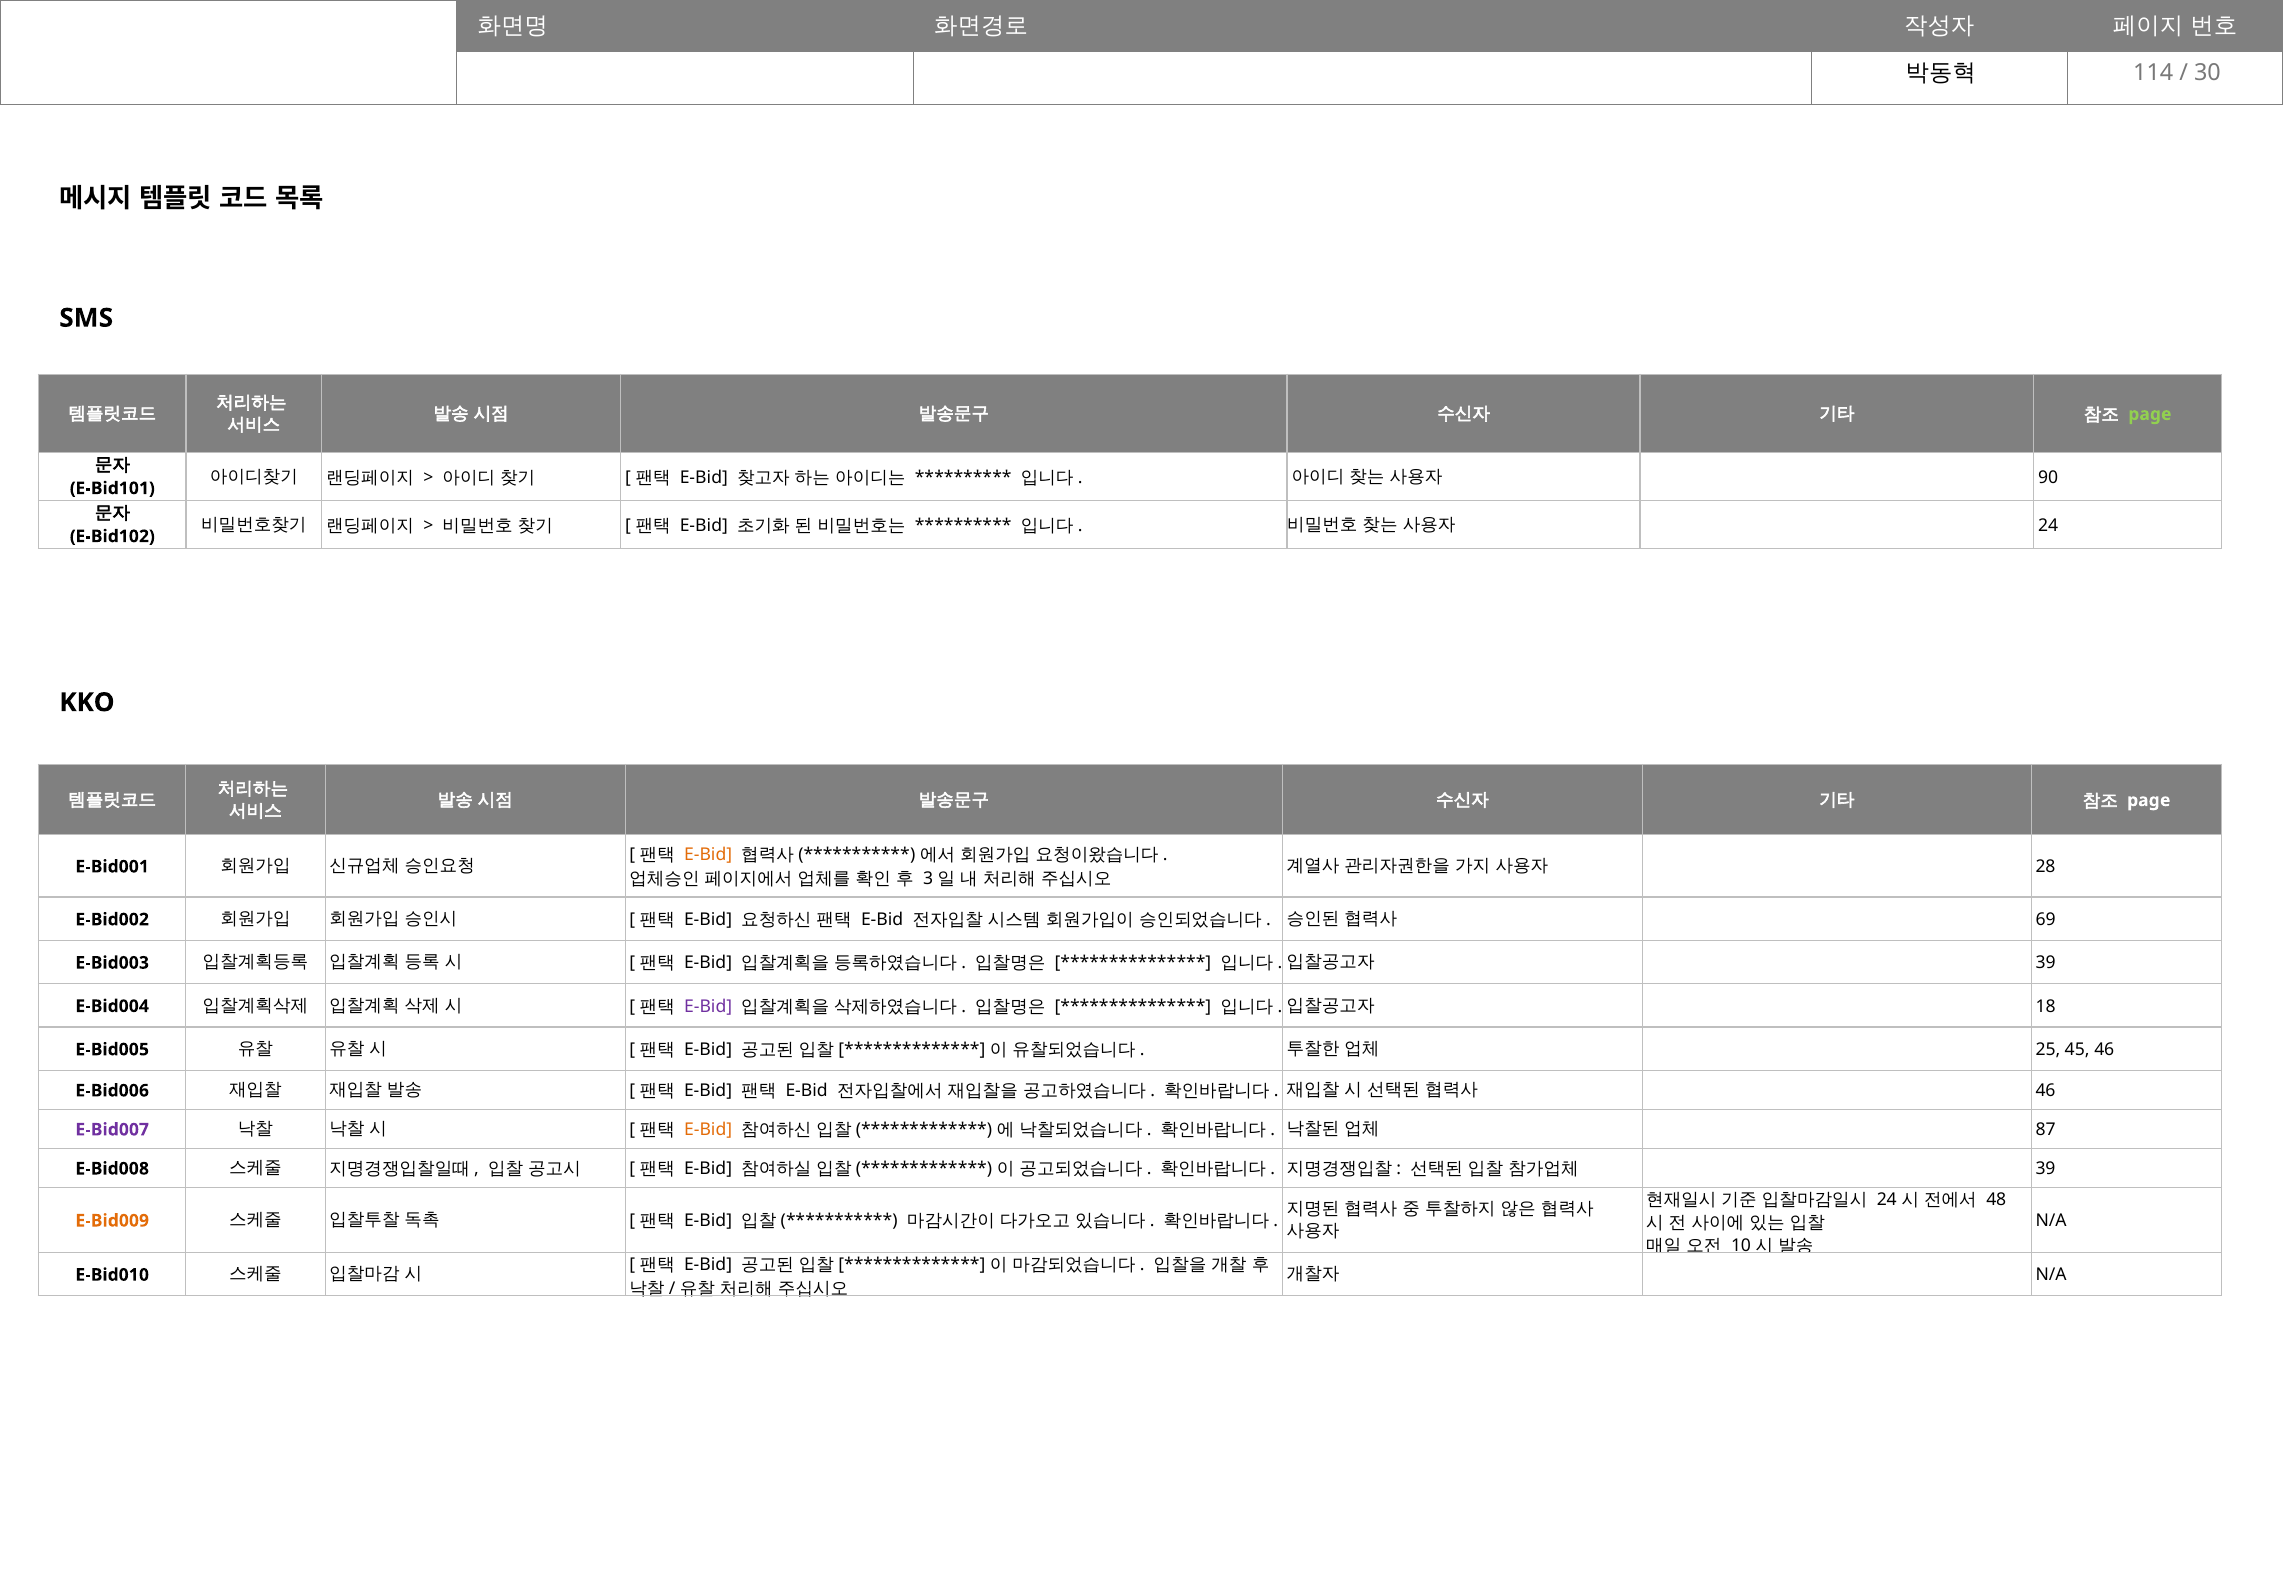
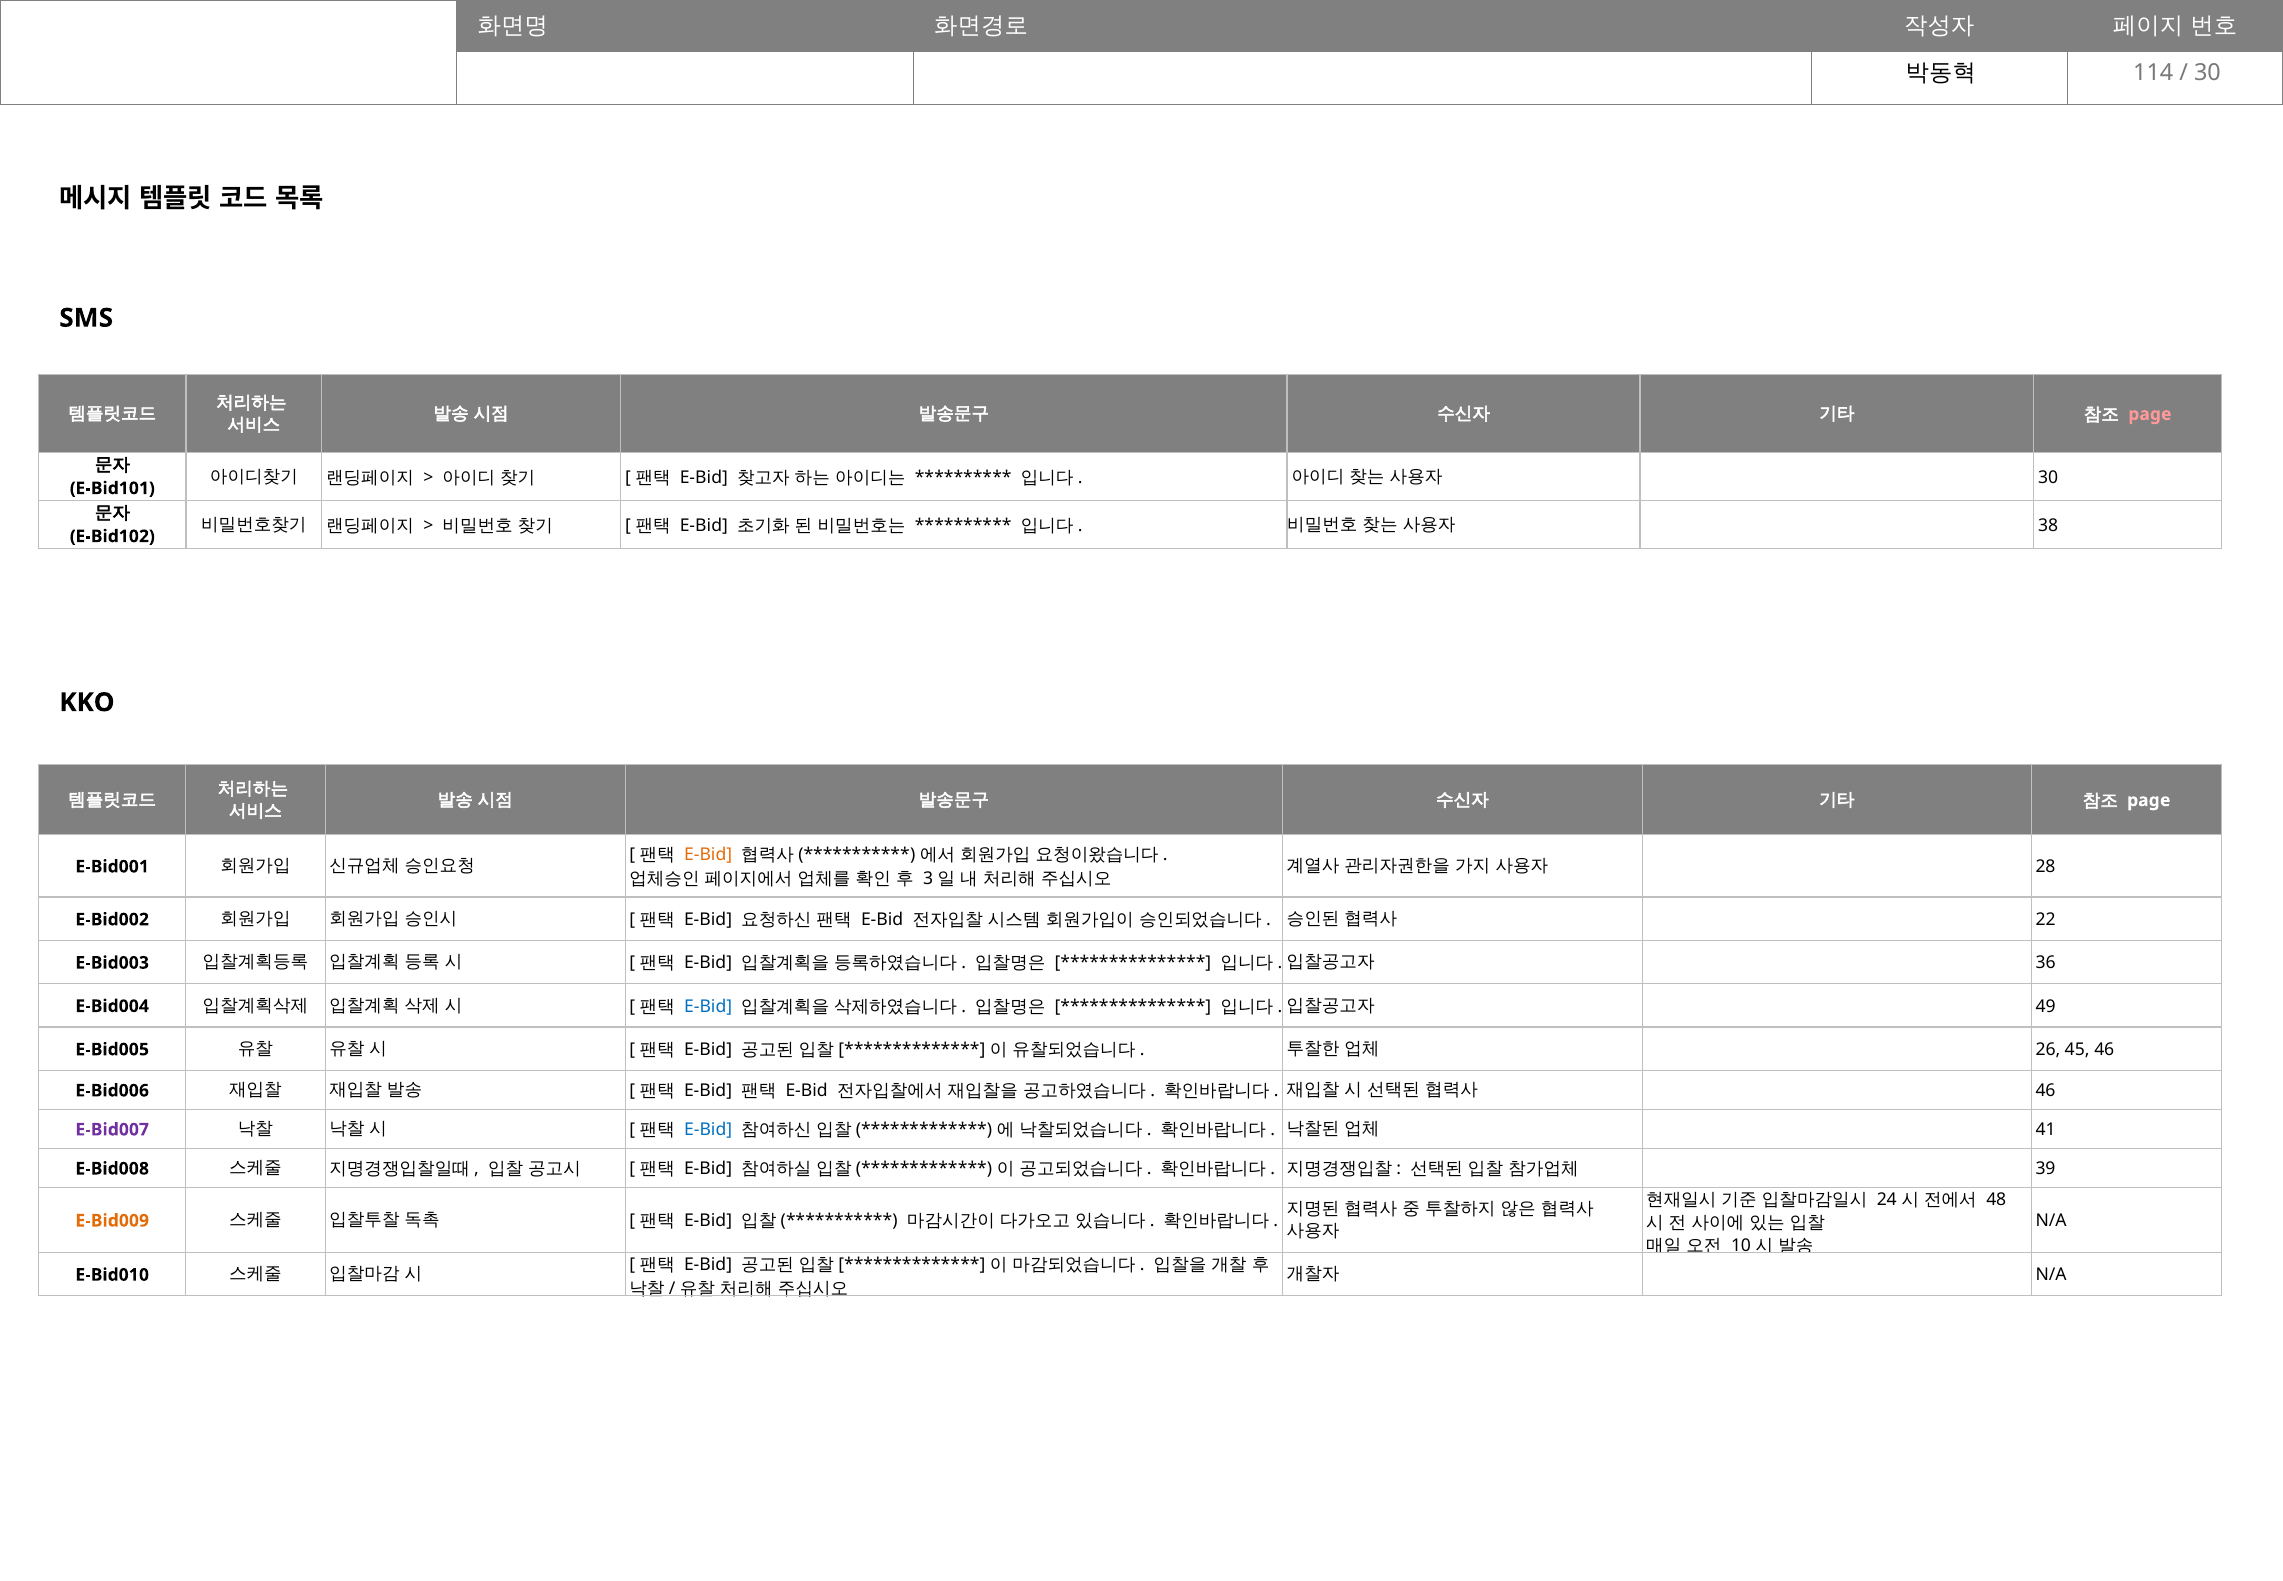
page colour: light green -> pink (2150, 414)
90: 90 -> 30 (2048, 477)
24: 24 -> 38 (2048, 525)
69: 69 -> 22 (2046, 919)
39: 39 -> 36 (2046, 963)
E-Bid colour: purple -> blue (708, 1006)
18: 18 -> 49 (2046, 1006)
25: 25 -> 26 (2048, 1049)
E-Bid colour: orange -> blue (708, 1129)
87: 87 -> 41 (2046, 1129)
